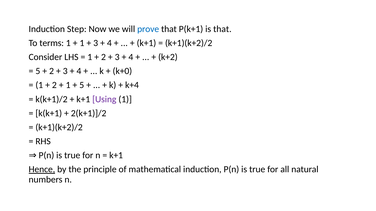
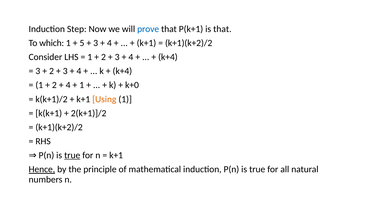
terms: terms -> which (52, 43)
1: 1 -> 5 (82, 43)
k+2: k+2 -> k+4 (168, 57)
5: 5 -> 3 (38, 71)
k+0: k+0 -> k+4 (122, 71)
1: 1 -> 4 (68, 85)
5: 5 -> 1 (82, 85)
k+4: k+4 -> k+0 (132, 85)
Using colour: purple -> orange (104, 99)
true underline: none -> present (72, 156)
